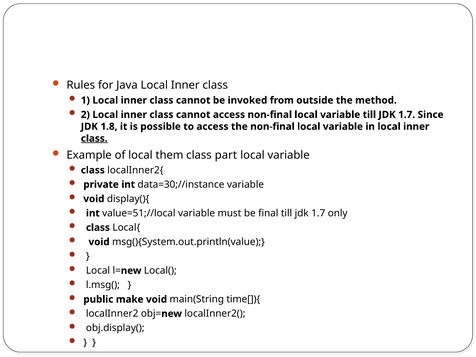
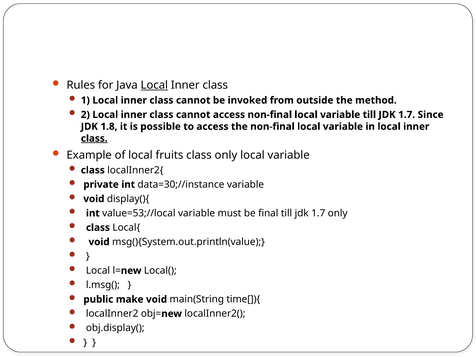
Local underline: none -> present (154, 85)
them: them -> fruits (169, 155)
class part: part -> only (226, 155)
value=51;//local: value=51;//local -> value=53;//local (139, 213)
